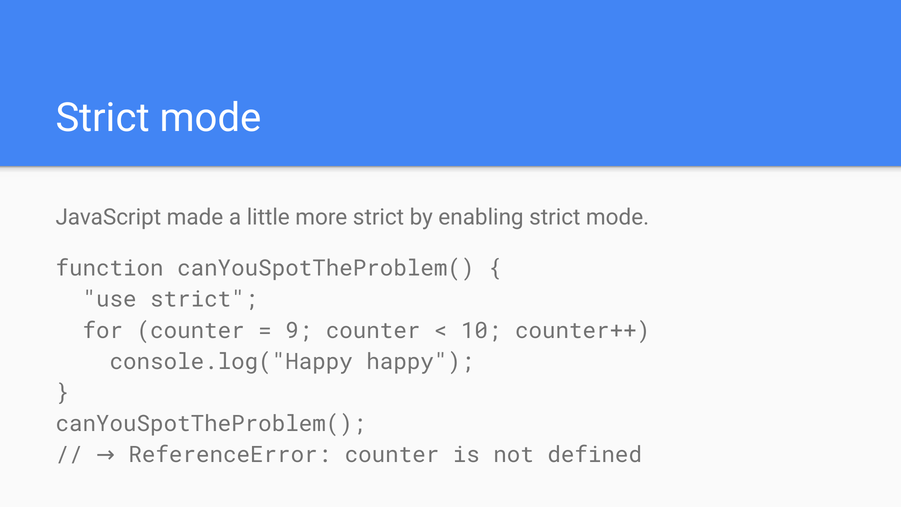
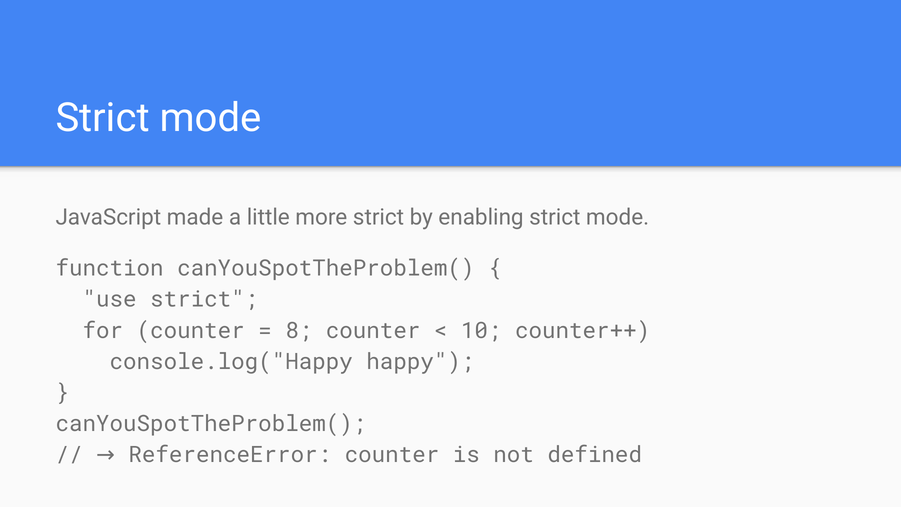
9: 9 -> 8 (299, 330)
